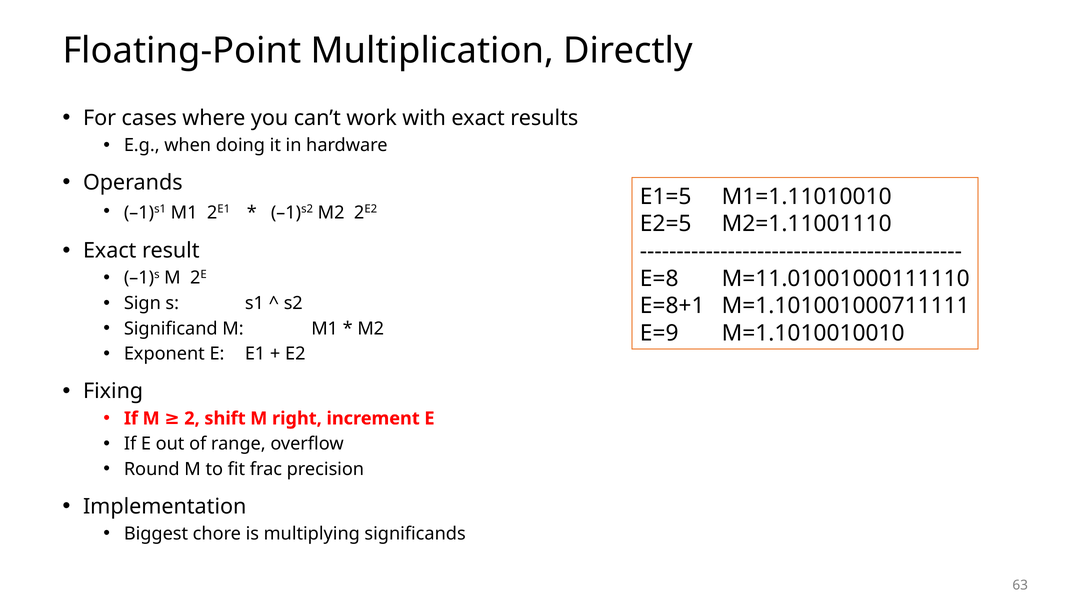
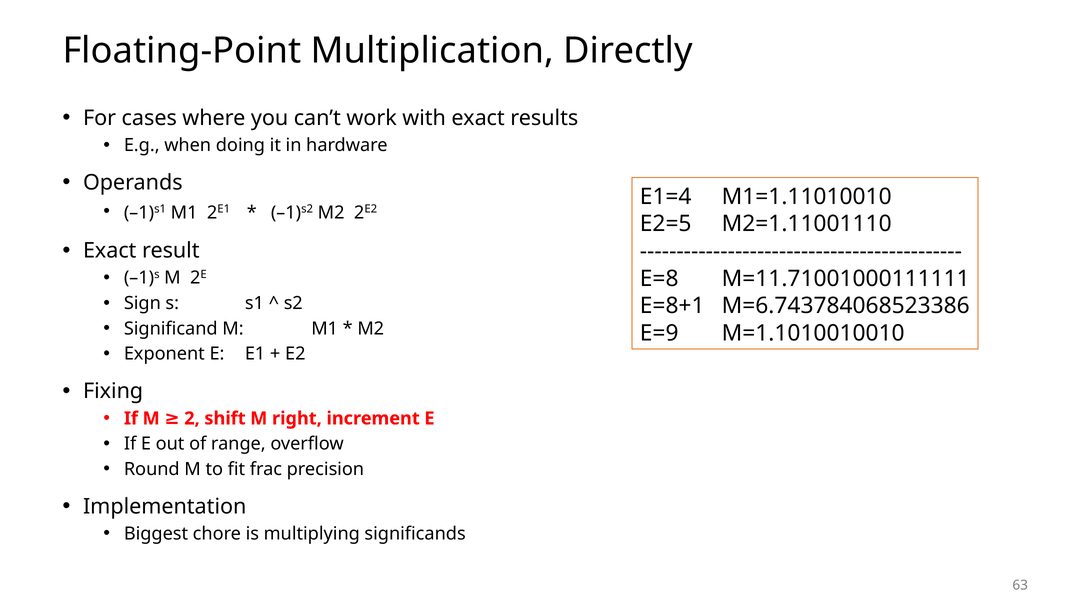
E1=5: E1=5 -> E1=4 (666, 197)
M=11.01001000111110: M=11.01001000111110 -> M=11.71001000111111 (846, 278)
M=1.101001000711111: M=1.101001000711111 -> M=6.743784068523386 (846, 306)
